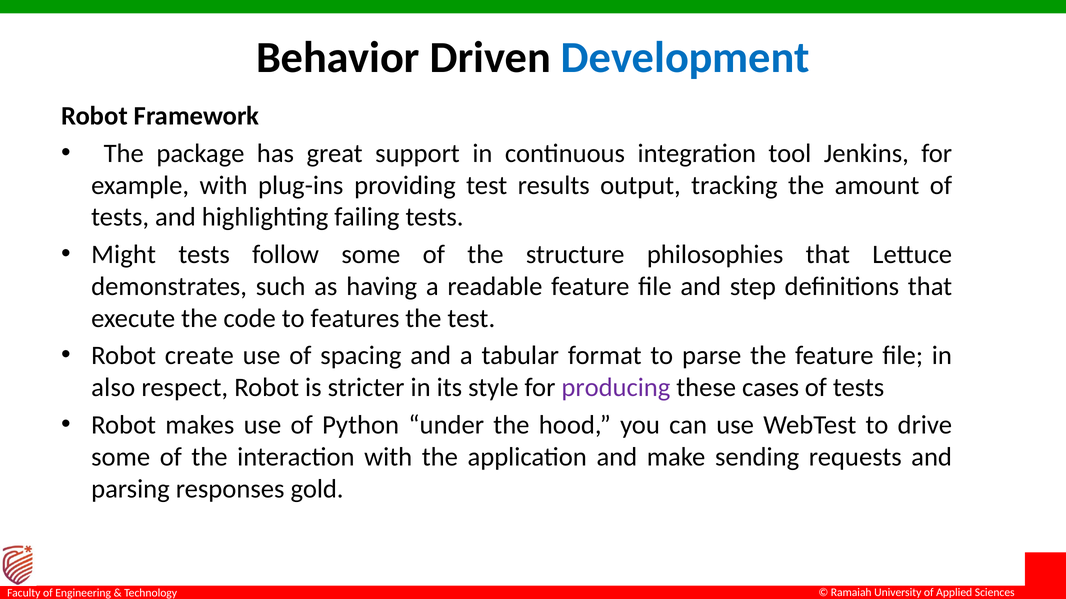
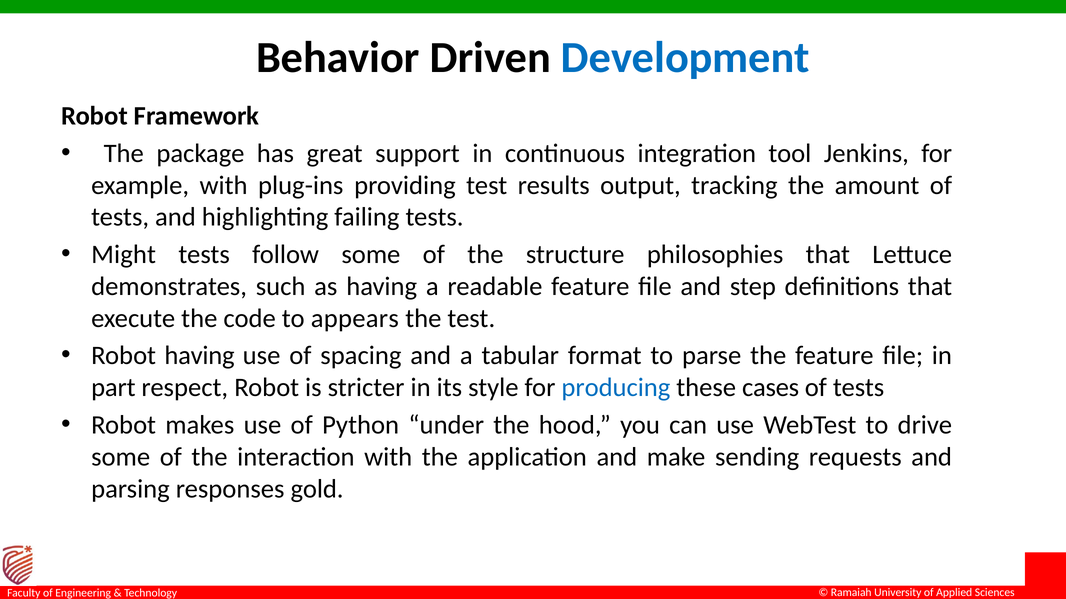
features: features -> appears (355, 319)
Robot create: create -> having (200, 356)
also: also -> part (113, 388)
producing colour: purple -> blue (616, 388)
